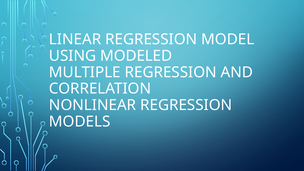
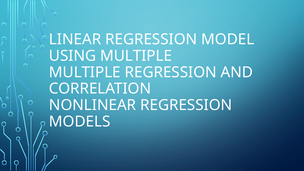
USING MODELED: MODELED -> MULTIPLE (136, 56)
